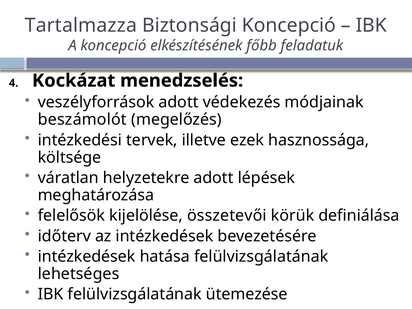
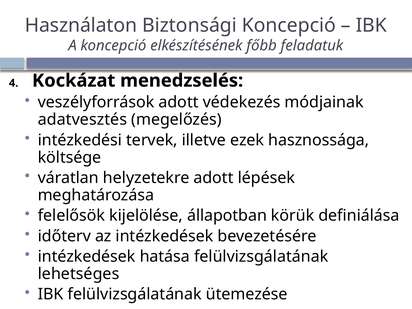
Tartalmazza: Tartalmazza -> Használaton (81, 25)
beszámolót: beszámolót -> adatvesztés (82, 120)
összetevői: összetevői -> állapotban (227, 216)
